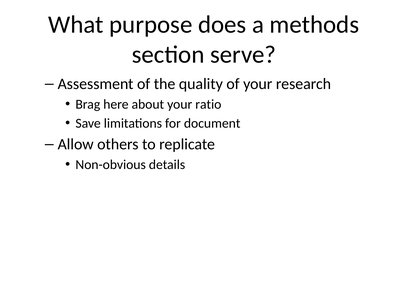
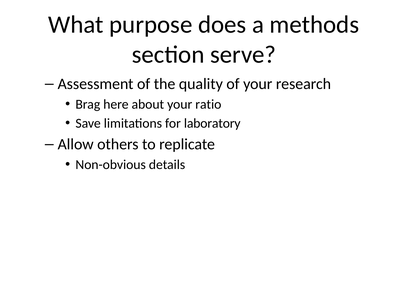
document: document -> laboratory (212, 123)
